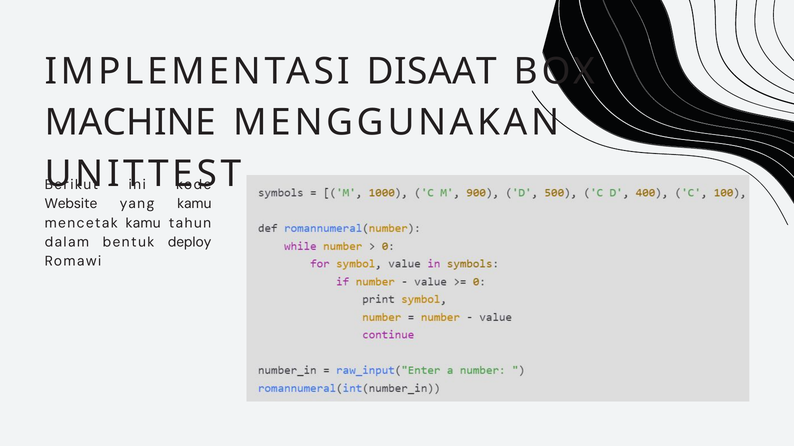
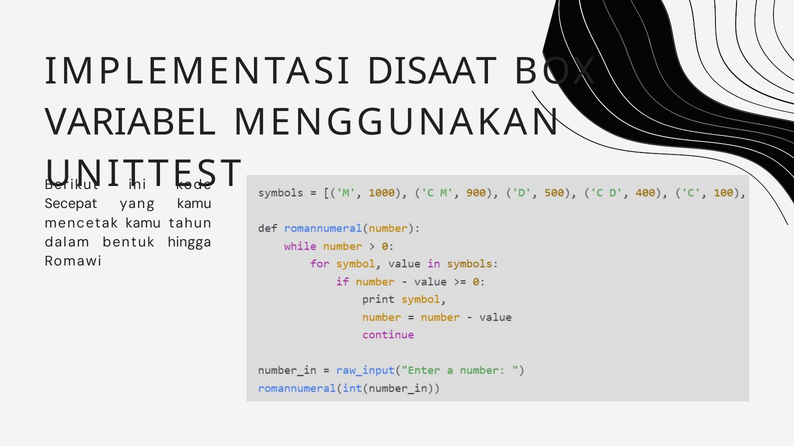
MACHINE: MACHINE -> VARIABEL (130, 123)
Website: Website -> Secepat (71, 204)
deploy: deploy -> hingga (189, 242)
